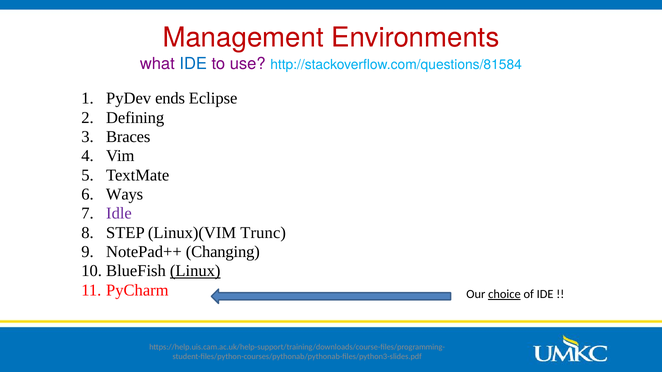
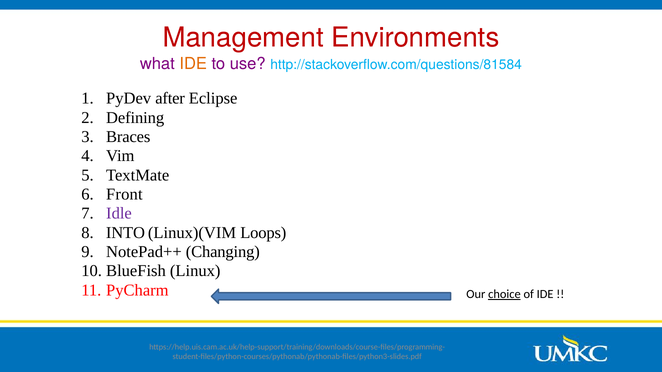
IDE colour: blue -> orange (193, 64)
ends: ends -> after (170, 99)
Ways: Ways -> Front (124, 194)
STEP: STEP -> INTO (125, 233)
Trunc: Trunc -> Loops (263, 233)
Linux underline: present -> none (195, 271)
